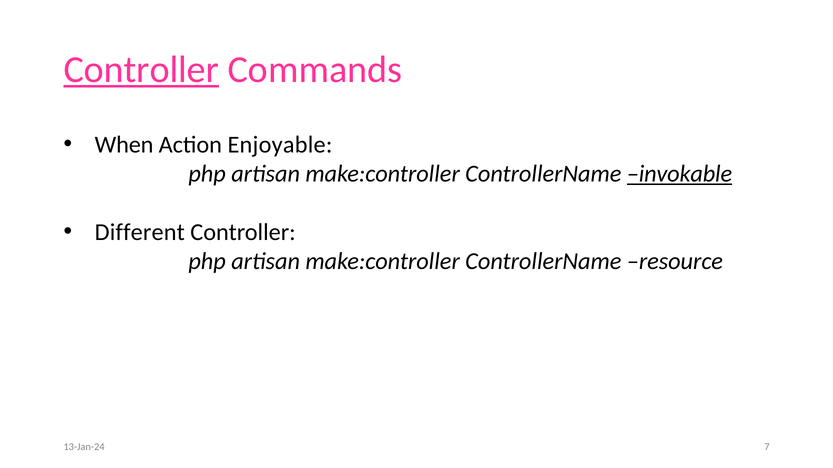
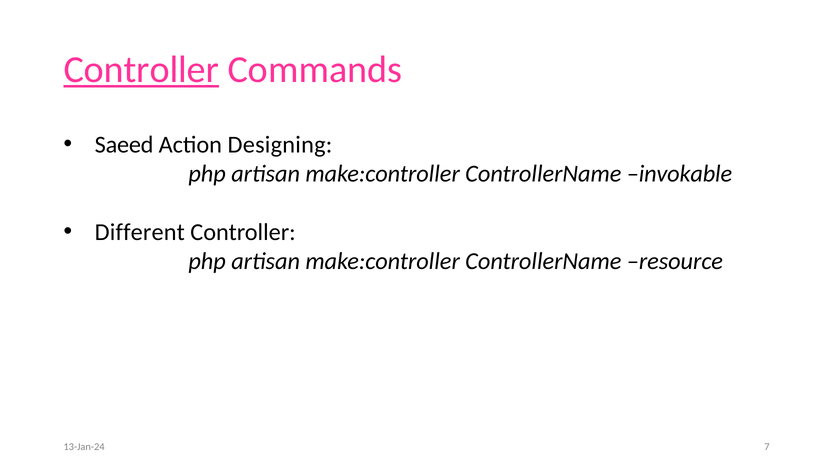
When: When -> Saeed (124, 145)
Enjoyable: Enjoyable -> Designing (280, 145)
invokable underline: present -> none (679, 174)
